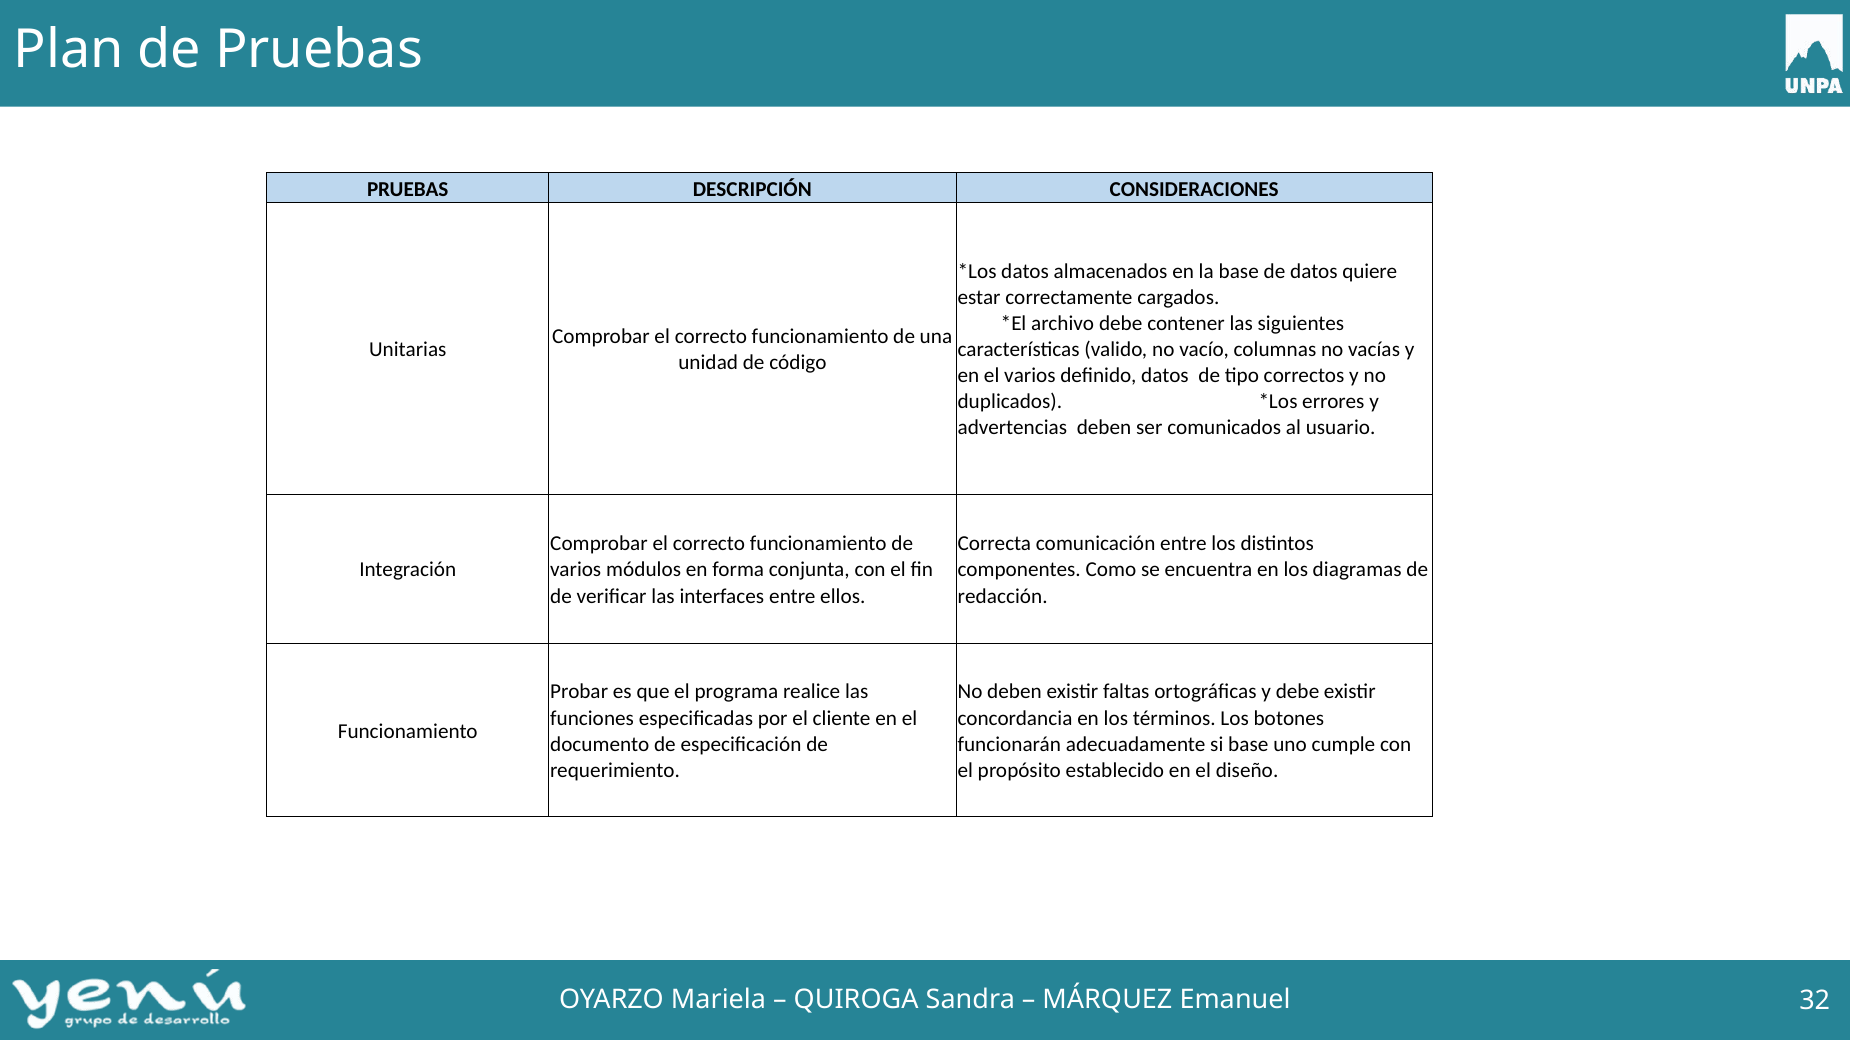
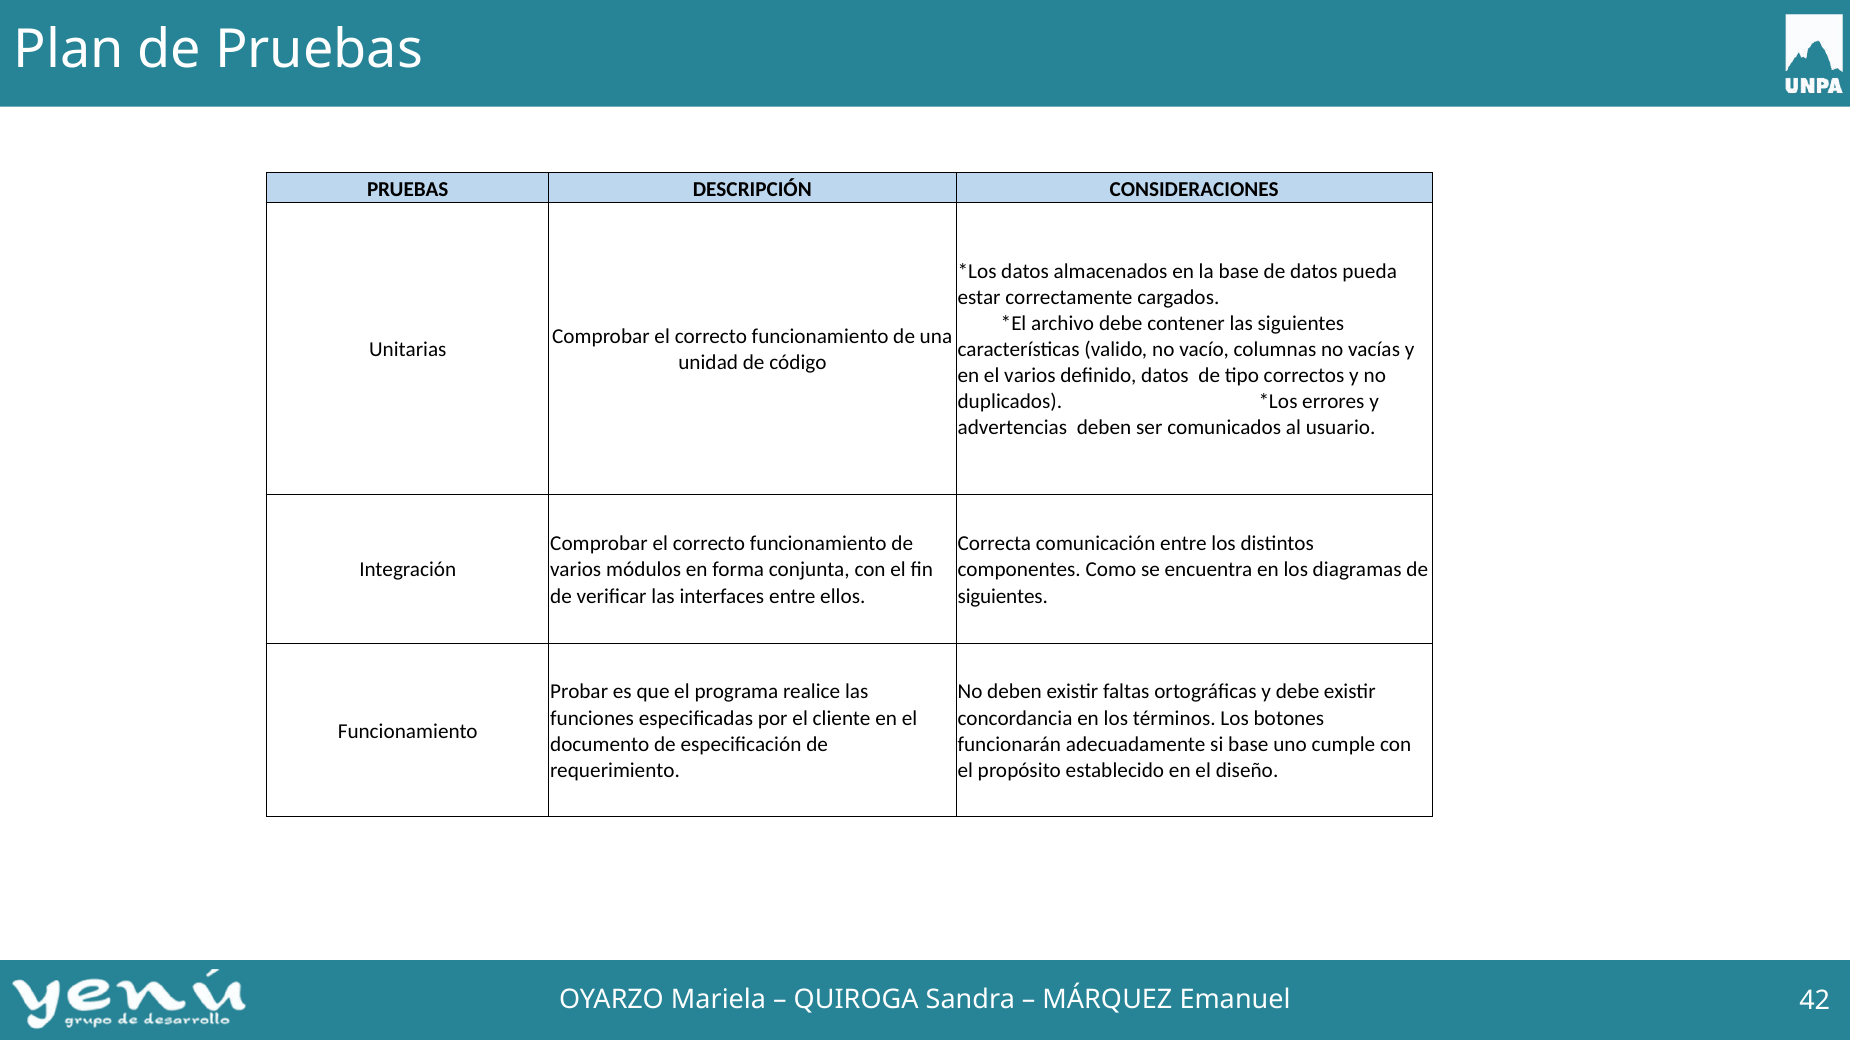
quiere: quiere -> pueda (1370, 271)
redacción: redacción -> siguientes (1003, 596)
32: 32 -> 42 (1815, 1001)
